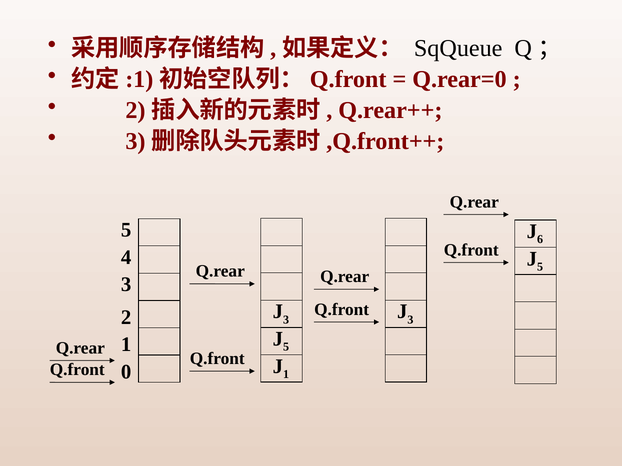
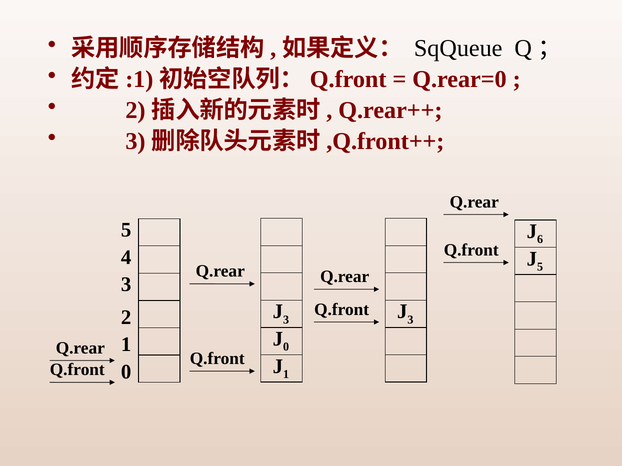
5: 5 -> 0 (286, 347)
